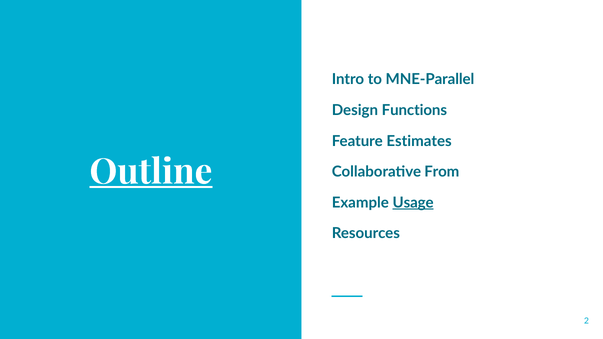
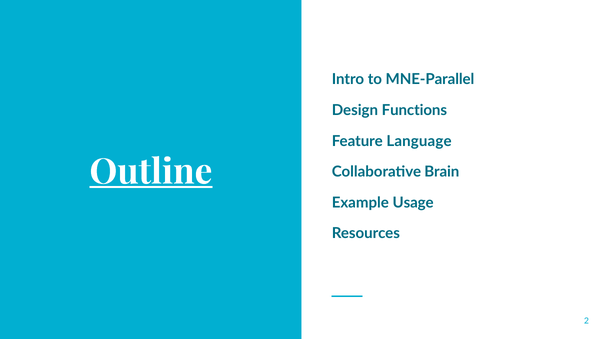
Estimates: Estimates -> Language (419, 141)
From: From -> Brain (442, 172)
Usage underline: present -> none (413, 203)
